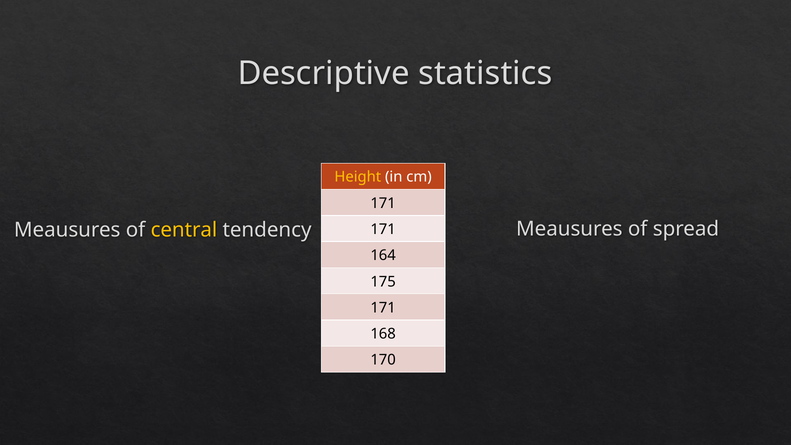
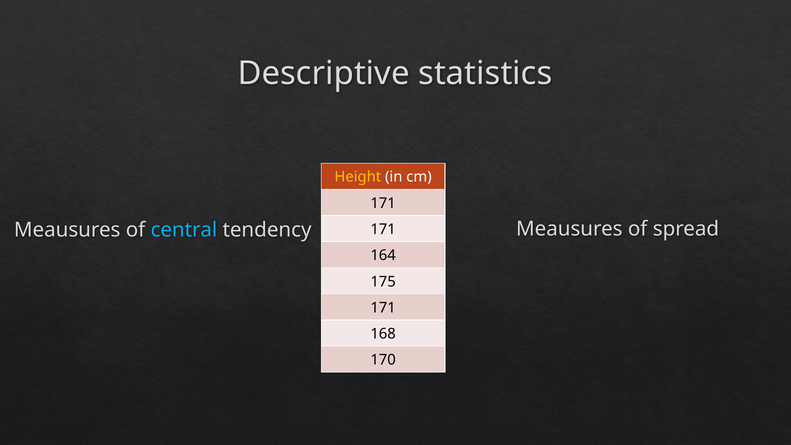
central colour: yellow -> light blue (184, 230)
